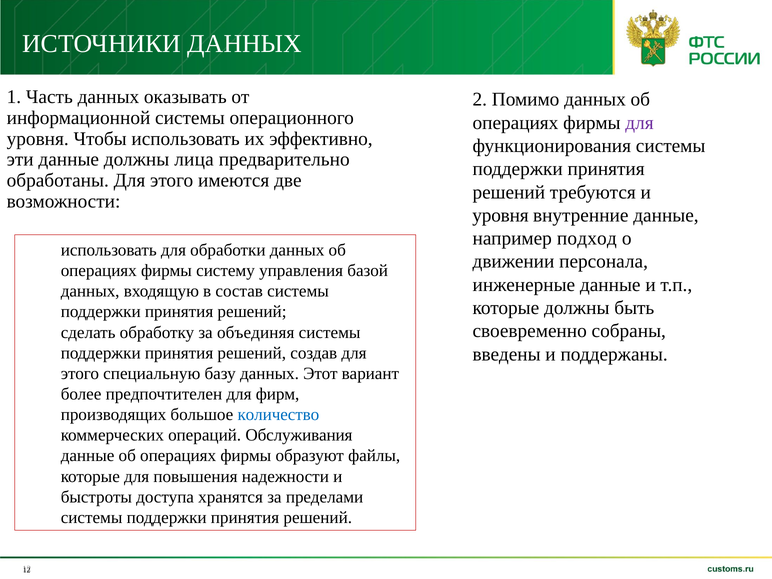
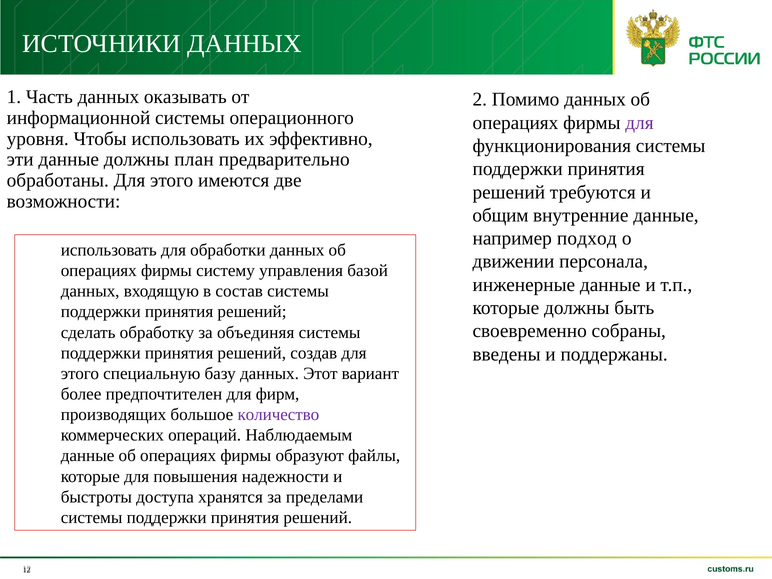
лица: лица -> план (194, 160)
уровня: уровня -> общим (500, 215)
количество colour: blue -> purple (278, 415)
Обслуживания: Обслуживания -> Наблюдаемым (299, 435)
